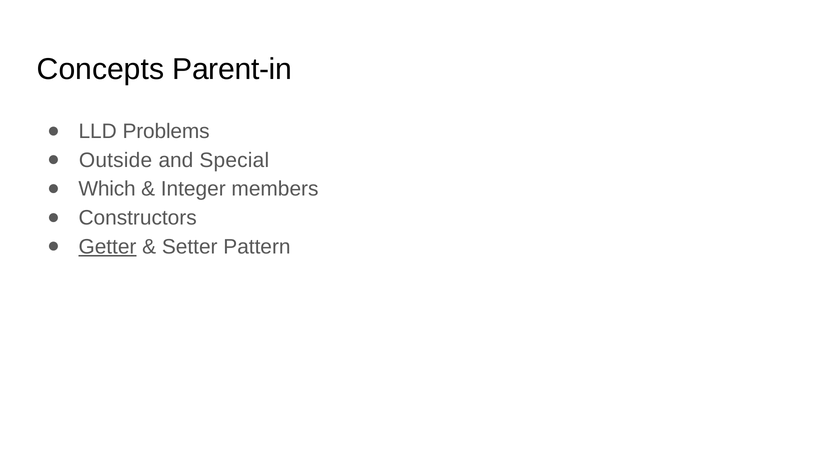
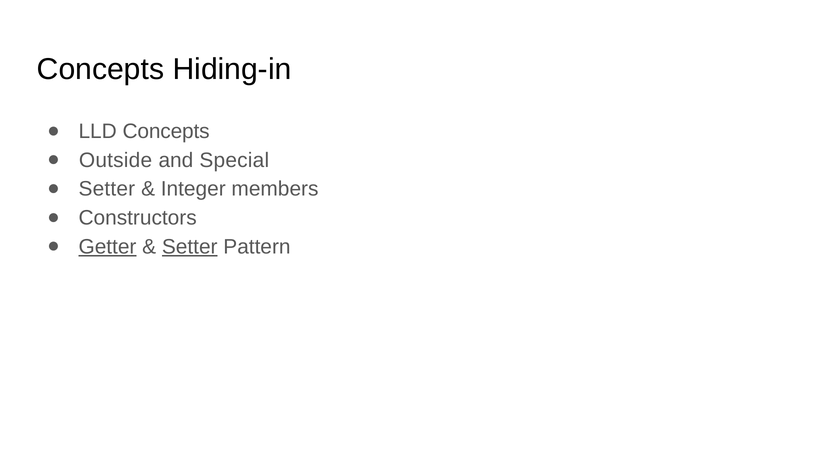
Parent-in: Parent-in -> Hiding-in (232, 69)
LLD Problems: Problems -> Concepts (166, 131)
Which: Which -> Setter (107, 189)
Setter underline: none -> present (190, 247)
